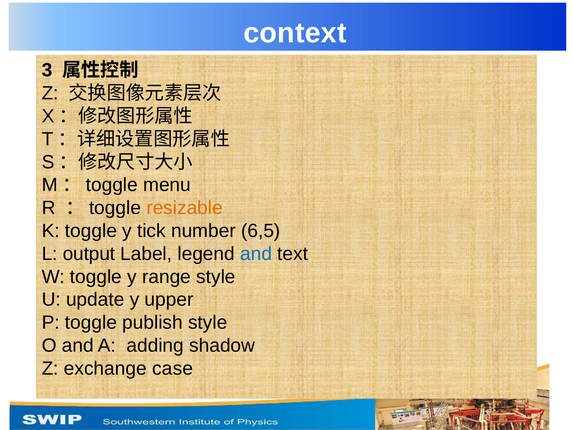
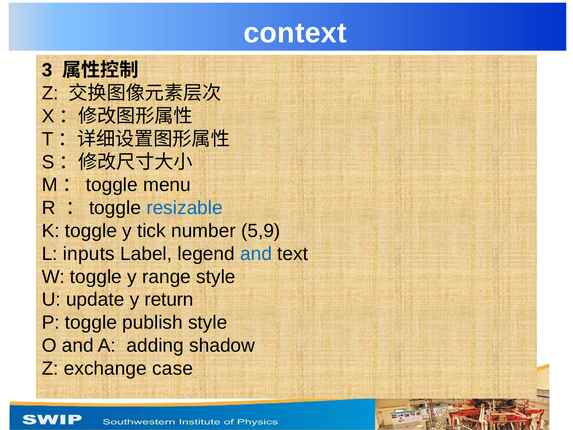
resizable colour: orange -> blue (185, 208)
6,5: 6,5 -> 5,9 (261, 231)
output: output -> inputs (89, 254)
upper: upper -> return (169, 300)
